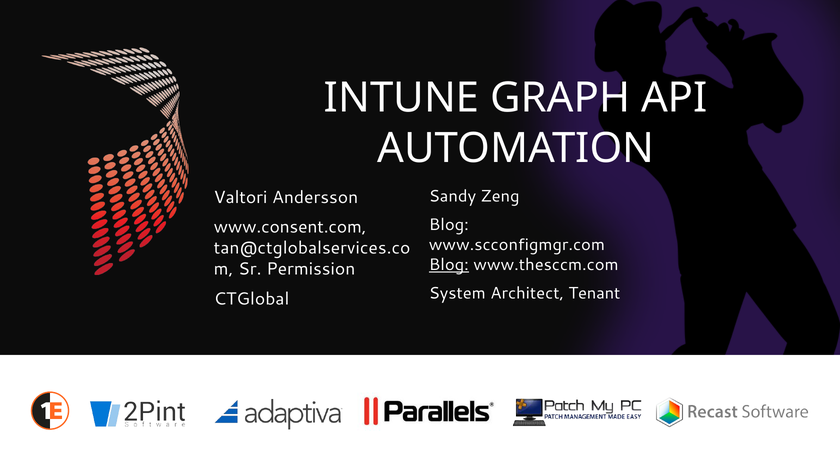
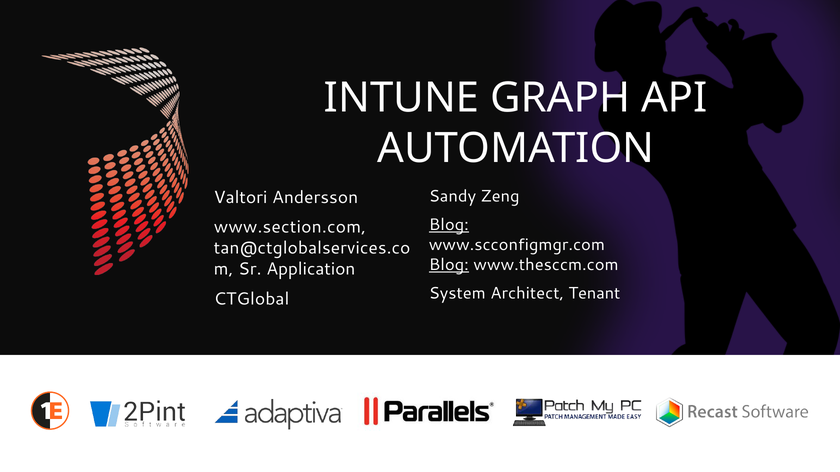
Blog underline: none -> present (449, 225)
www.consent.com: www.consent.com -> www.section.com (290, 227)
Permission: Permission -> Application (311, 269)
